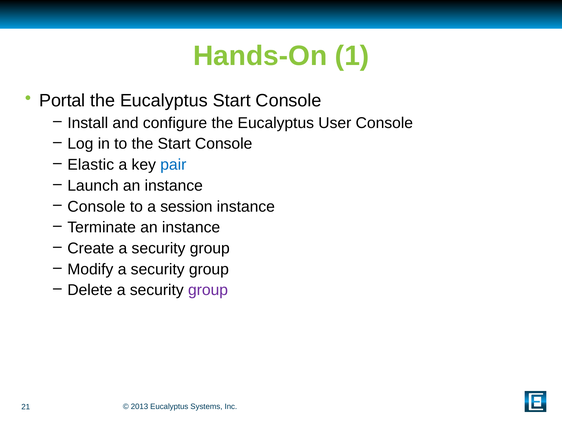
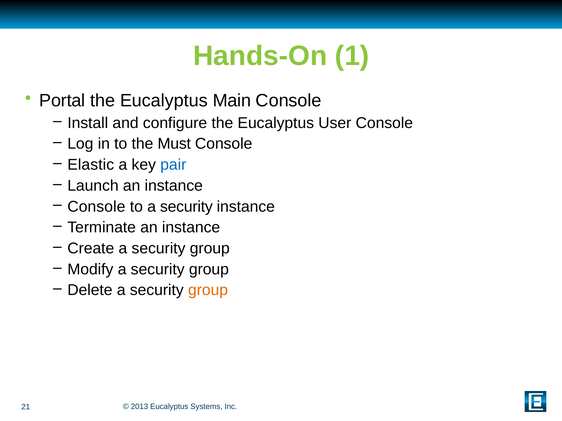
Eucalyptus Start: Start -> Main (232, 101)
the Start: Start -> Must (174, 144)
to a session: session -> security (186, 207)
group colour: purple -> orange (208, 291)
